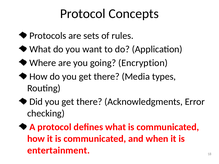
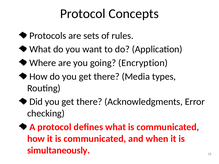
entertainment: entertainment -> simultaneously (59, 151)
